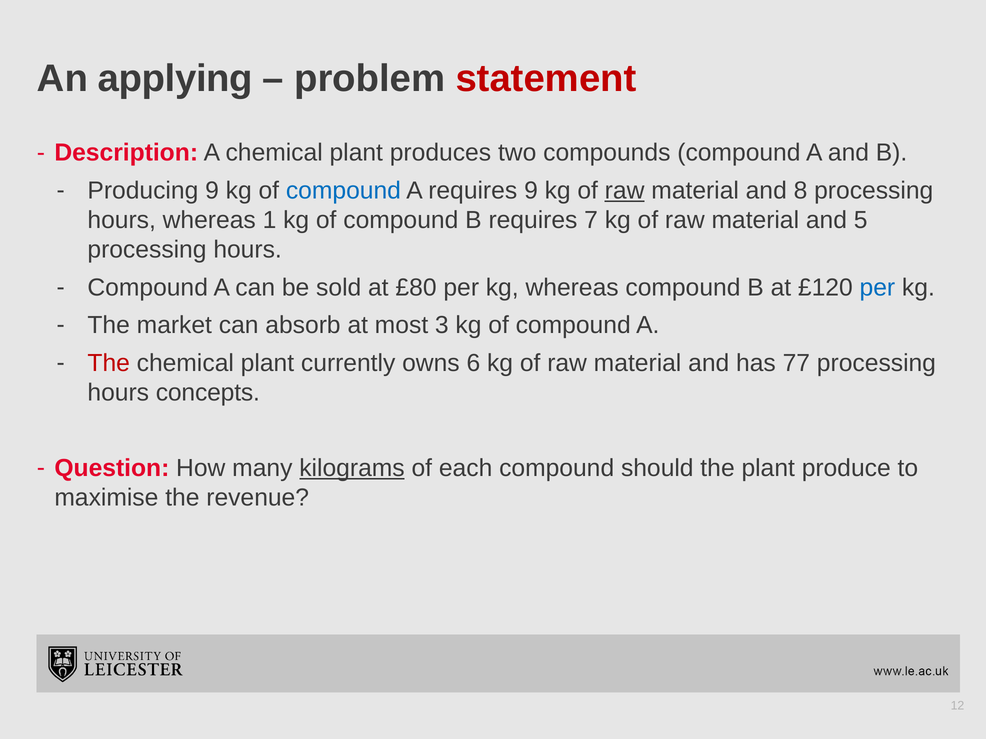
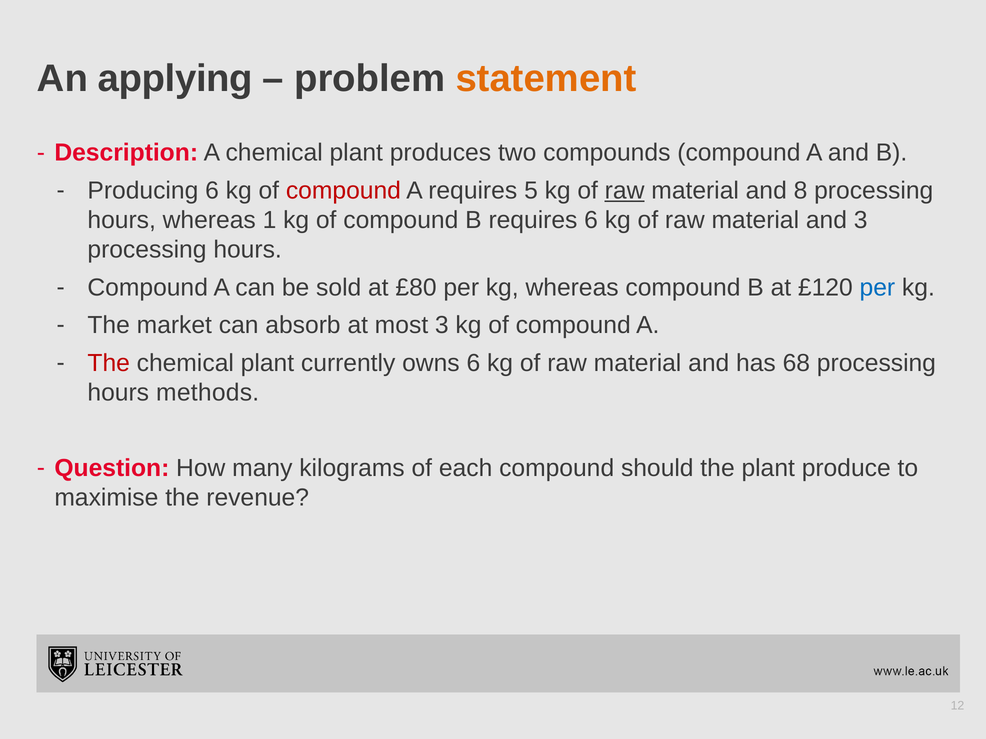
statement colour: red -> orange (546, 78)
Producing 9: 9 -> 6 (212, 191)
compound colour: blue -> red (343, 191)
requires 9: 9 -> 5 (531, 191)
requires 7: 7 -> 6 (591, 220)
and 5: 5 -> 3 (861, 220)
77: 77 -> 68 (796, 363)
concepts: concepts -> methods (208, 393)
kilograms underline: present -> none (352, 468)
